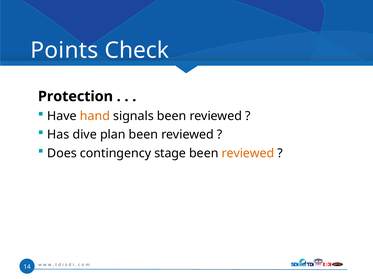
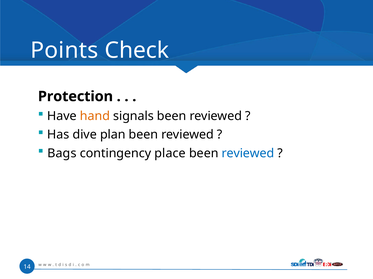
Does: Does -> Bags (62, 154)
stage: stage -> place (170, 154)
reviewed colour: orange -> blue (248, 154)
